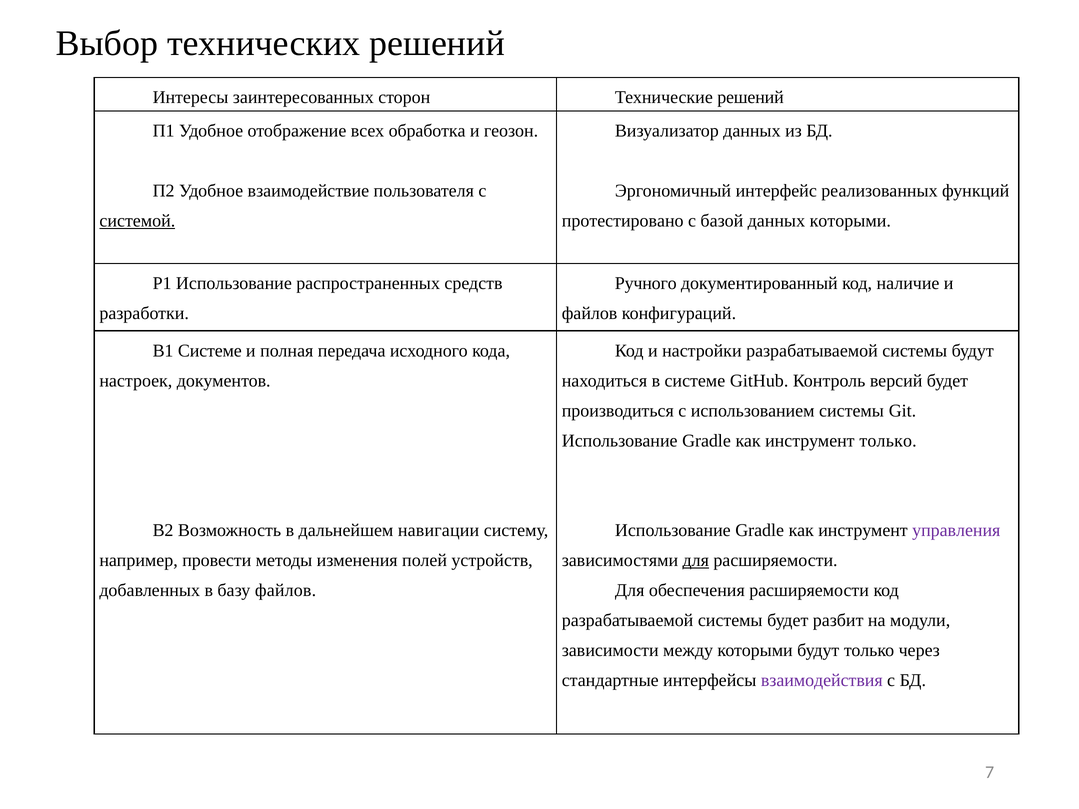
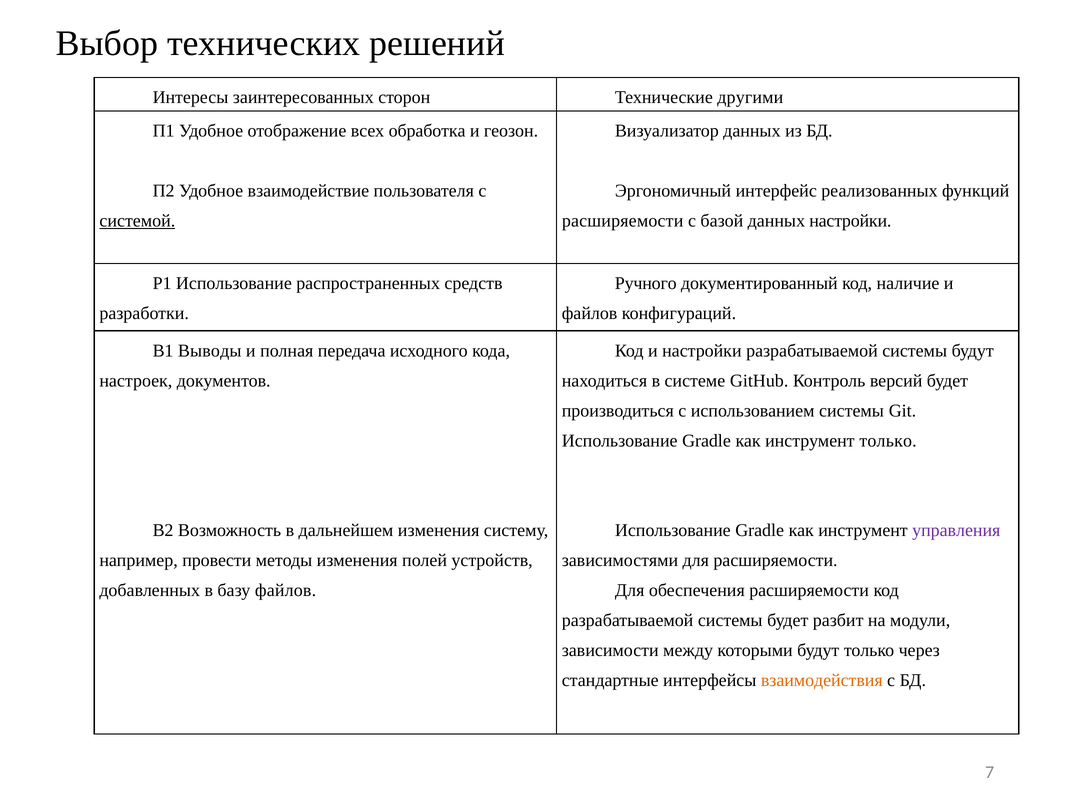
Технические решений: решений -> другими (750, 98)
протестировано: протестировано -> расширяемости (623, 221)
данных которыми: которыми -> настройки (850, 221)
В1 Системе: Системе -> Выводы (210, 351)
дальнейшем навигации: навигации -> изменения (439, 531)
для underline: present -> none (696, 561)
взаимодействия colour: purple -> orange (822, 680)
